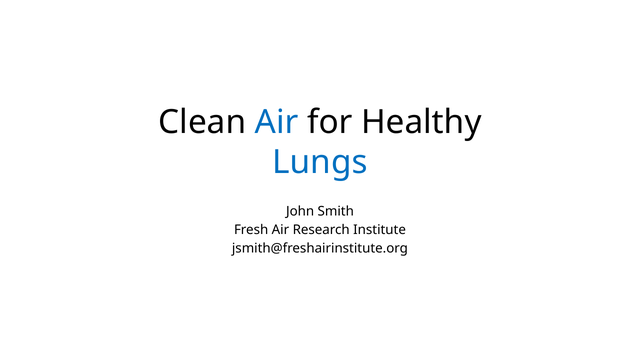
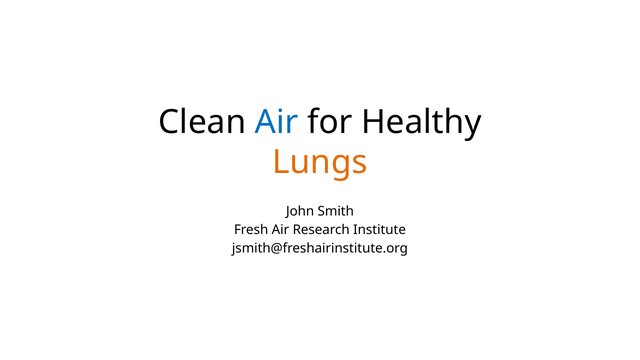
Lungs colour: blue -> orange (320, 162)
